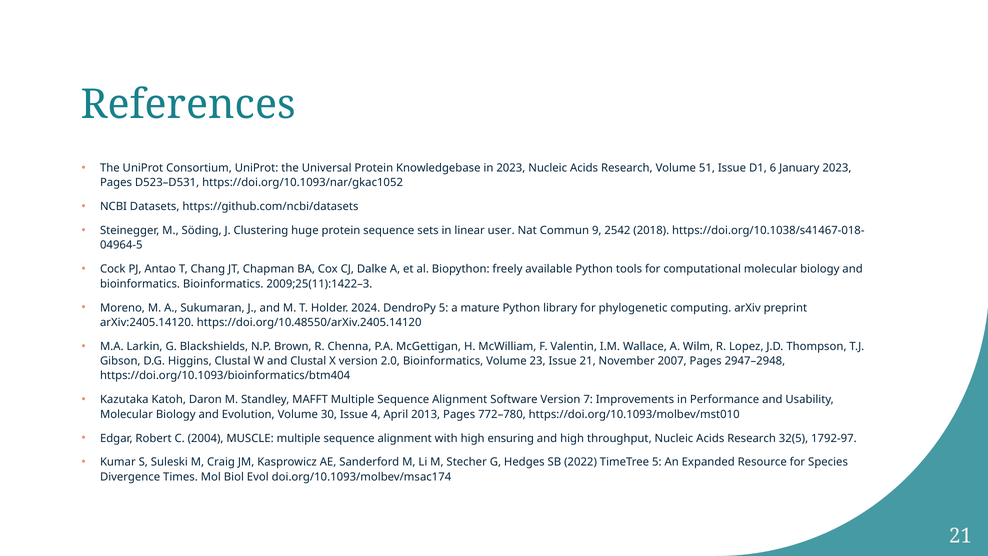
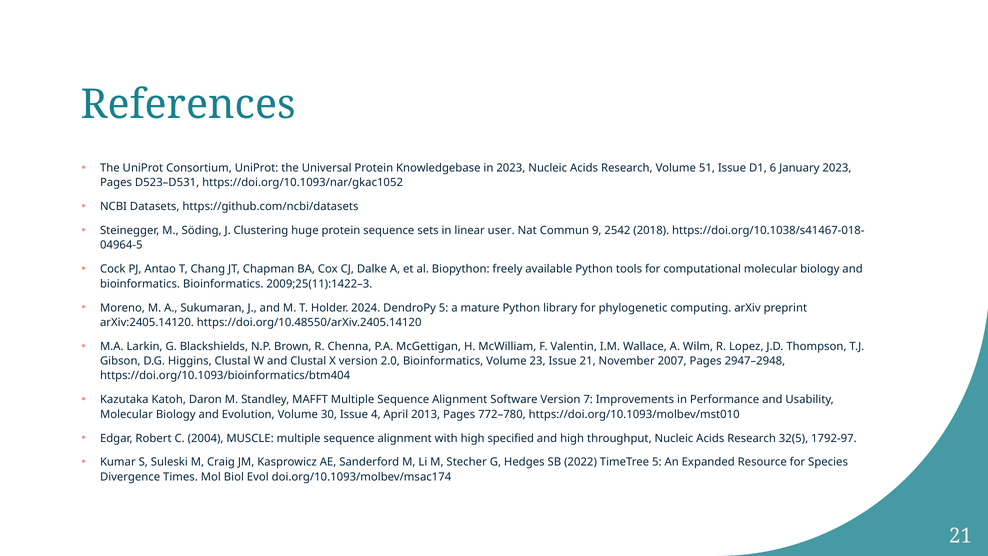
ensuring: ensuring -> specified (511, 438)
